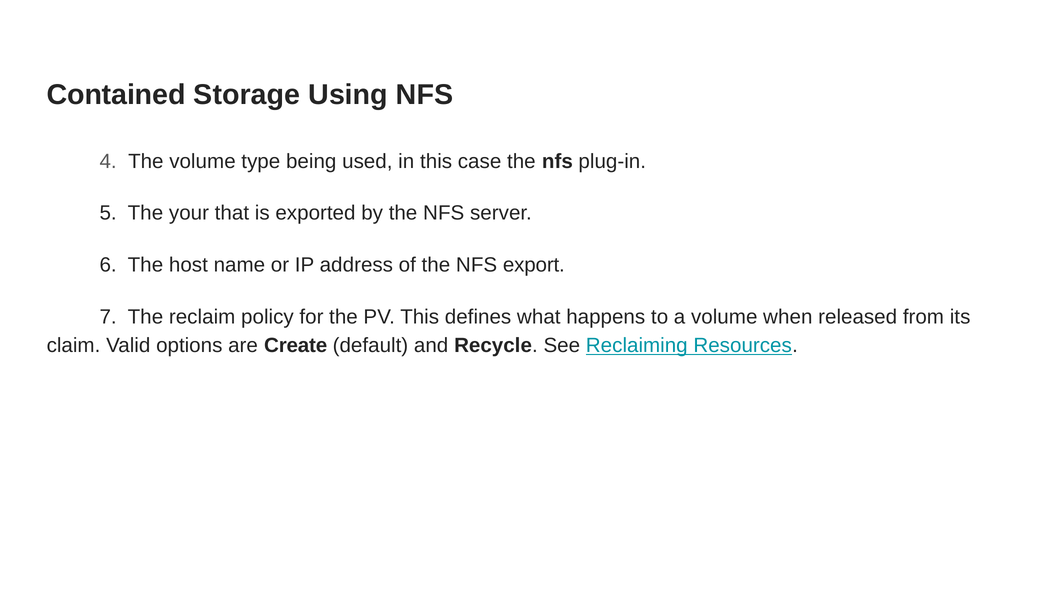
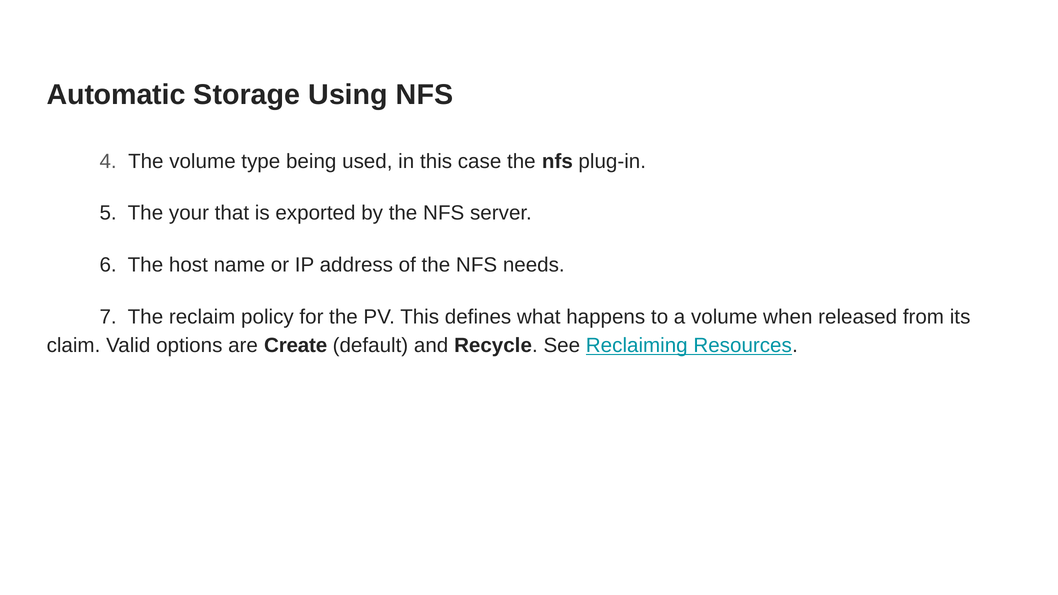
Contained: Contained -> Automatic (116, 95)
export: export -> needs (534, 265)
